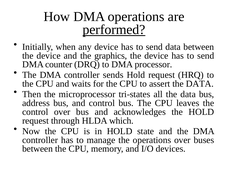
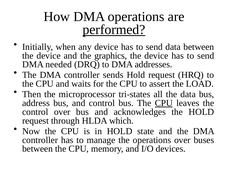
counter: counter -> needed (59, 64)
processor: processor -> addresses (153, 64)
assert the DATA: DATA -> LOAD (200, 84)
CPU underline: none -> present (164, 103)
